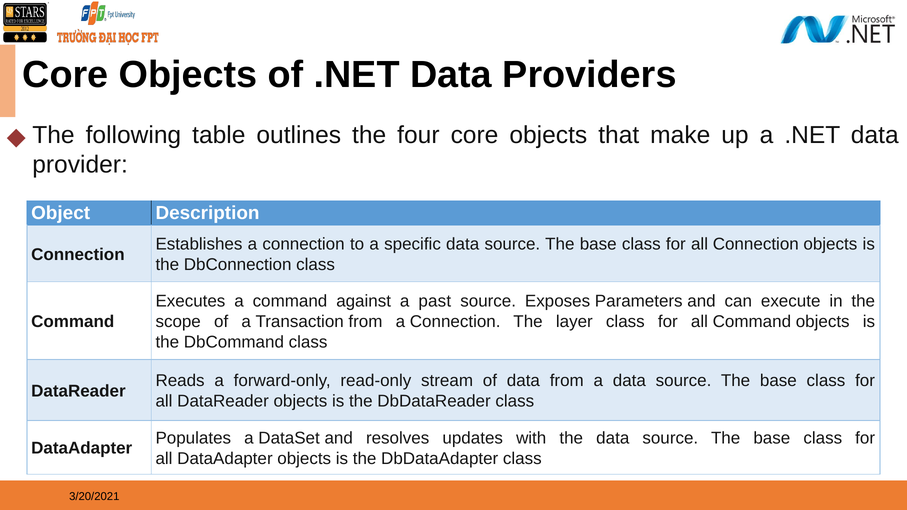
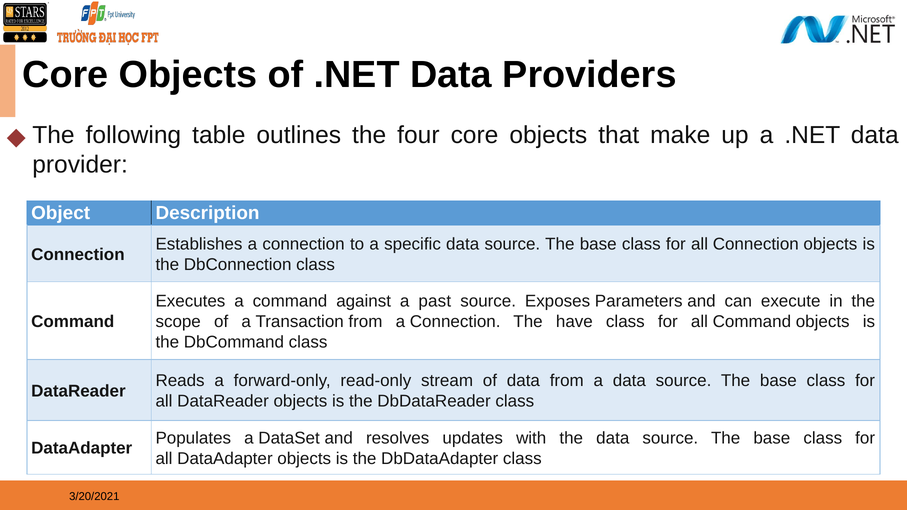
layer: layer -> have (574, 322)
